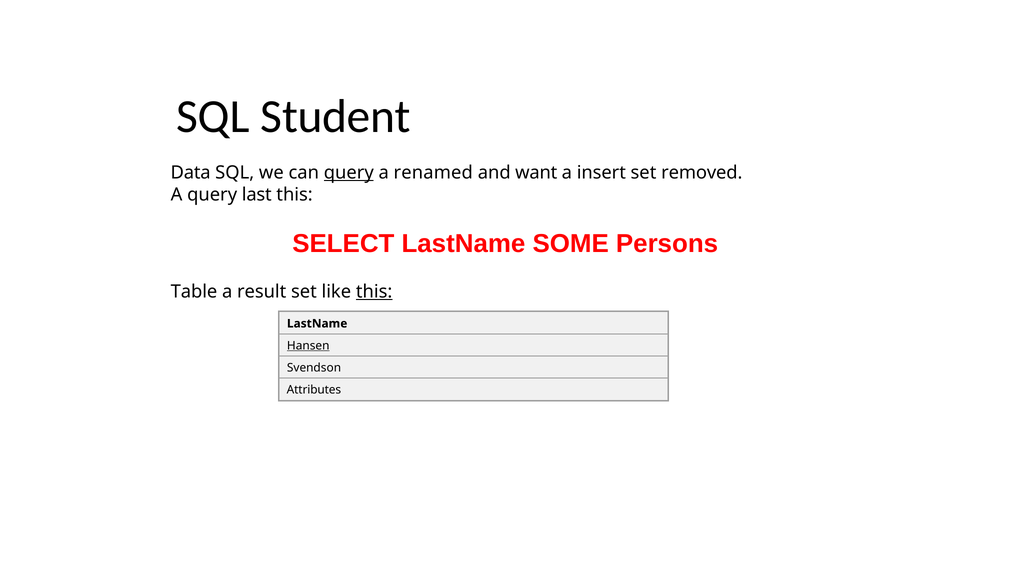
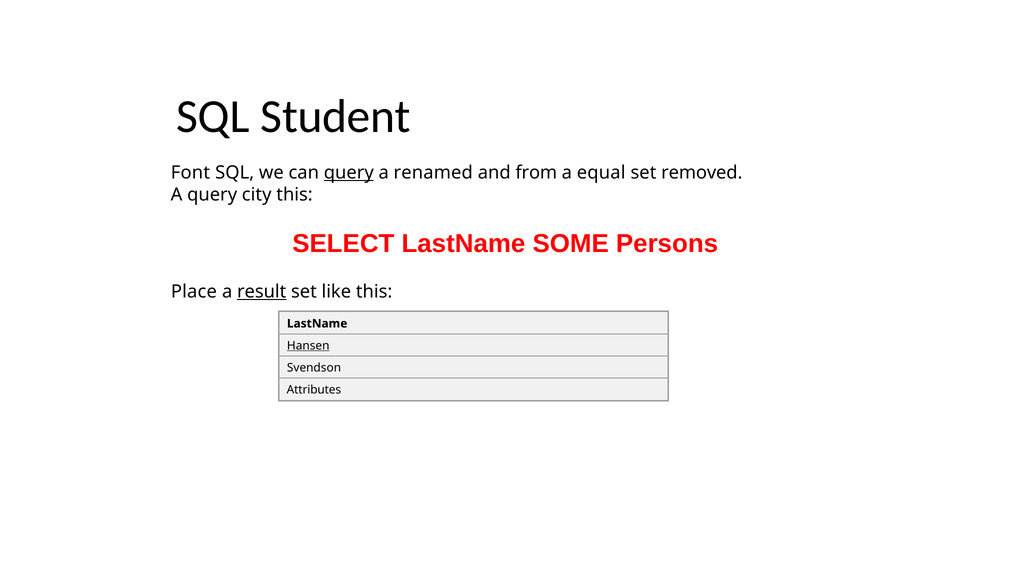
Data: Data -> Font (190, 172)
want: want -> from (536, 172)
insert: insert -> equal (601, 172)
last: last -> city (257, 194)
Table: Table -> Place (194, 292)
result underline: none -> present (262, 292)
this underline: present -> none (374, 292)
